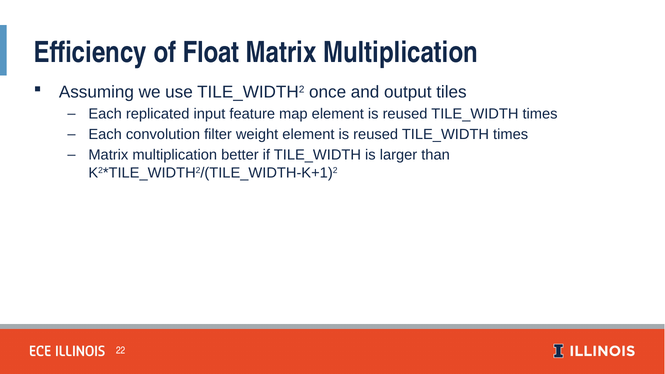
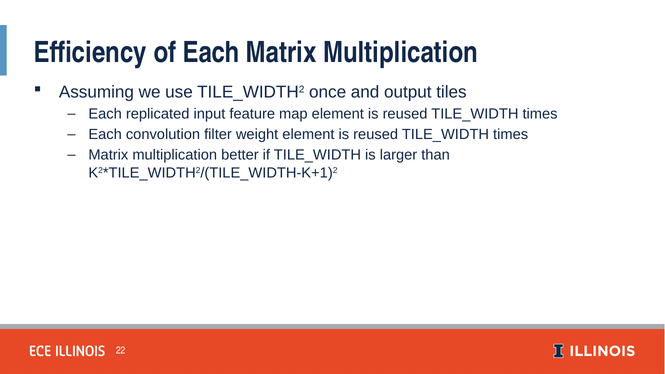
of Float: Float -> Each (211, 52)
